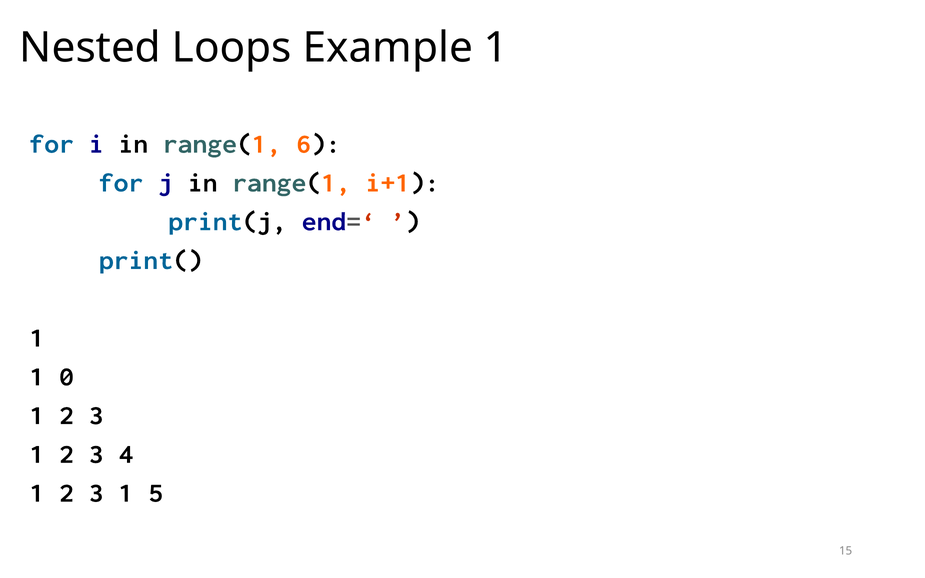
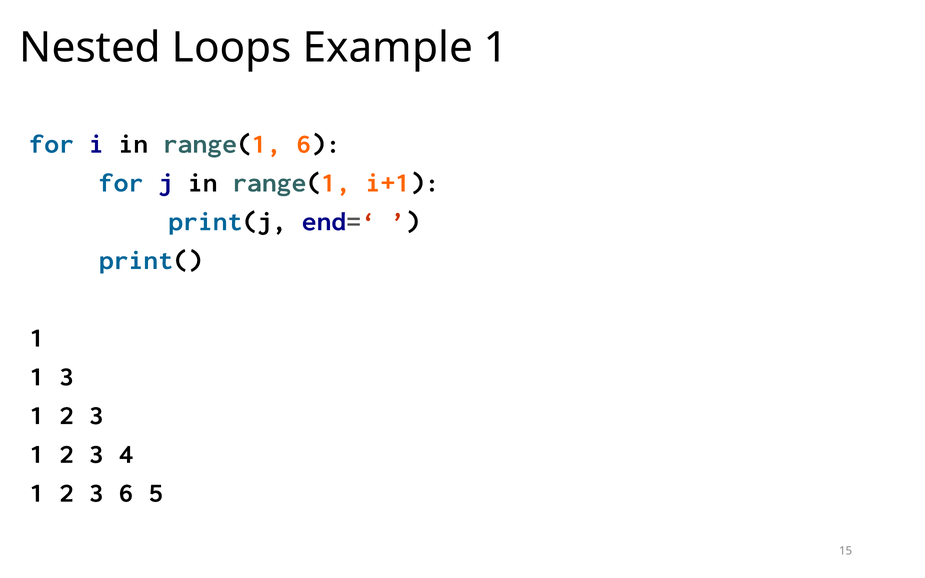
1 0: 0 -> 3 (67, 376)
1: 1 -> 6 (126, 493)
